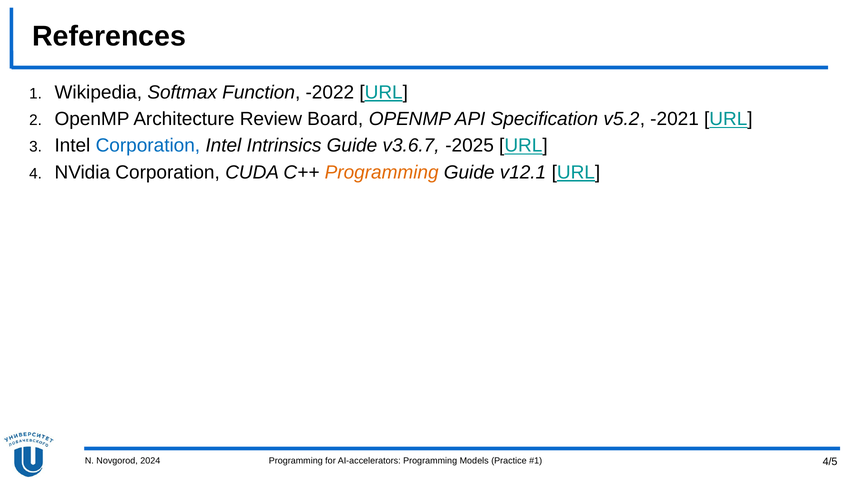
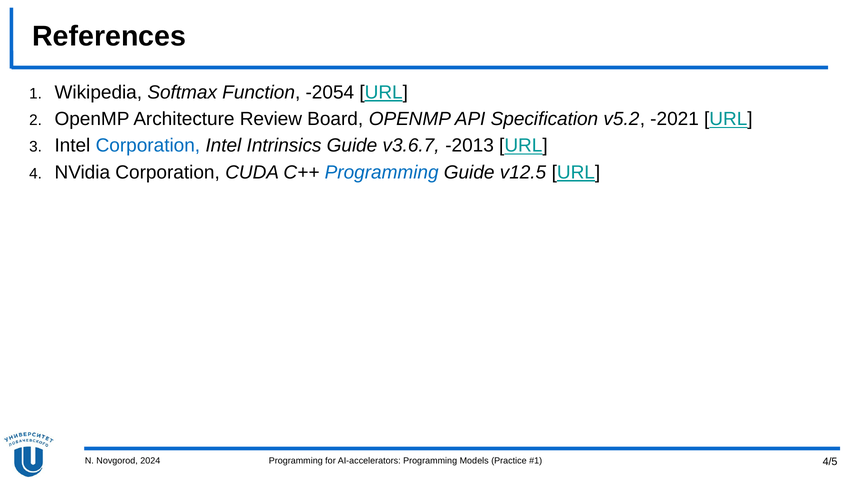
-2022: -2022 -> -2054 (330, 92)
-2025: -2025 -> -2013 (470, 146)
Programming colour: orange -> blue (382, 172)
v12.1: v12.1 -> v12.5 (523, 172)
